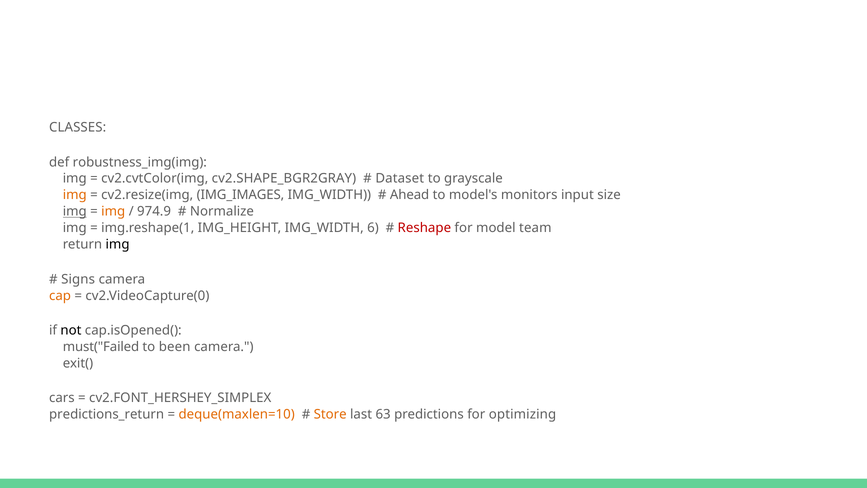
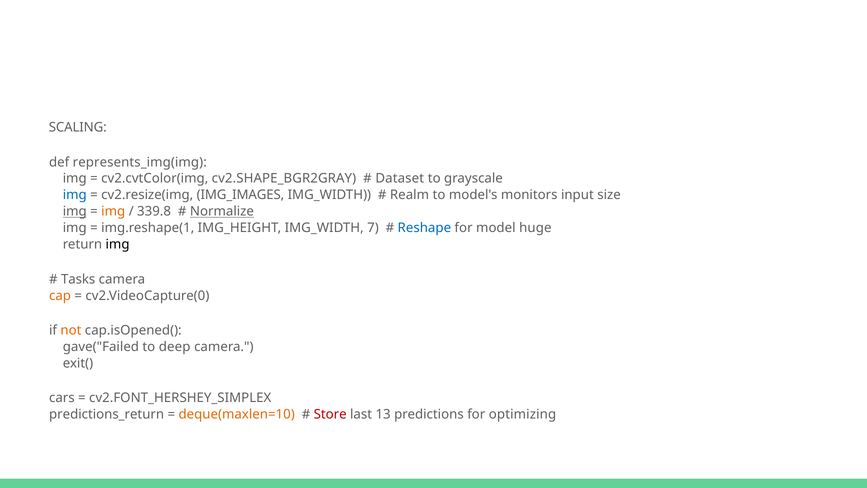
CLASSES: CLASSES -> SCALING (78, 127)
robustness_img(img: robustness_img(img -> represents_img(img (140, 162)
img colour: orange -> blue (75, 195)
Ahead: Ahead -> Realm (410, 195)
974.9: 974.9 -> 339.8 (154, 211)
Normalize underline: none -> present (222, 211)
6: 6 -> 7 (373, 228)
Reshape colour: red -> blue (424, 228)
team: team -> huge (535, 228)
Signs: Signs -> Tasks (78, 279)
not colour: black -> orange (71, 330)
must("Failed: must("Failed -> gave("Failed (101, 347)
been: been -> deep (175, 347)
Store colour: orange -> red (330, 414)
63: 63 -> 13 (383, 414)
